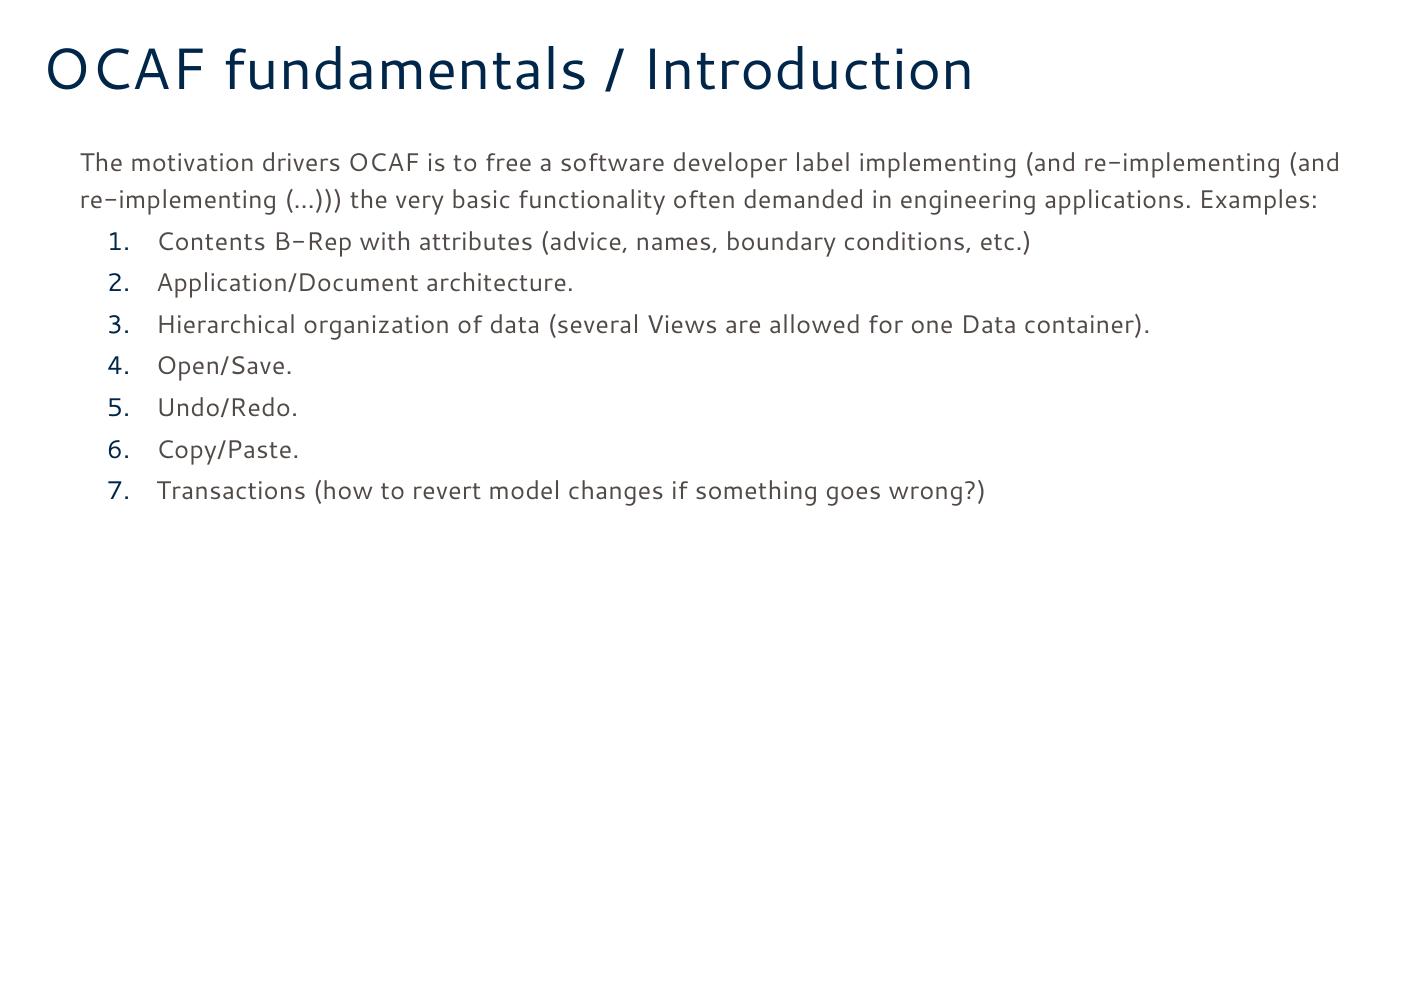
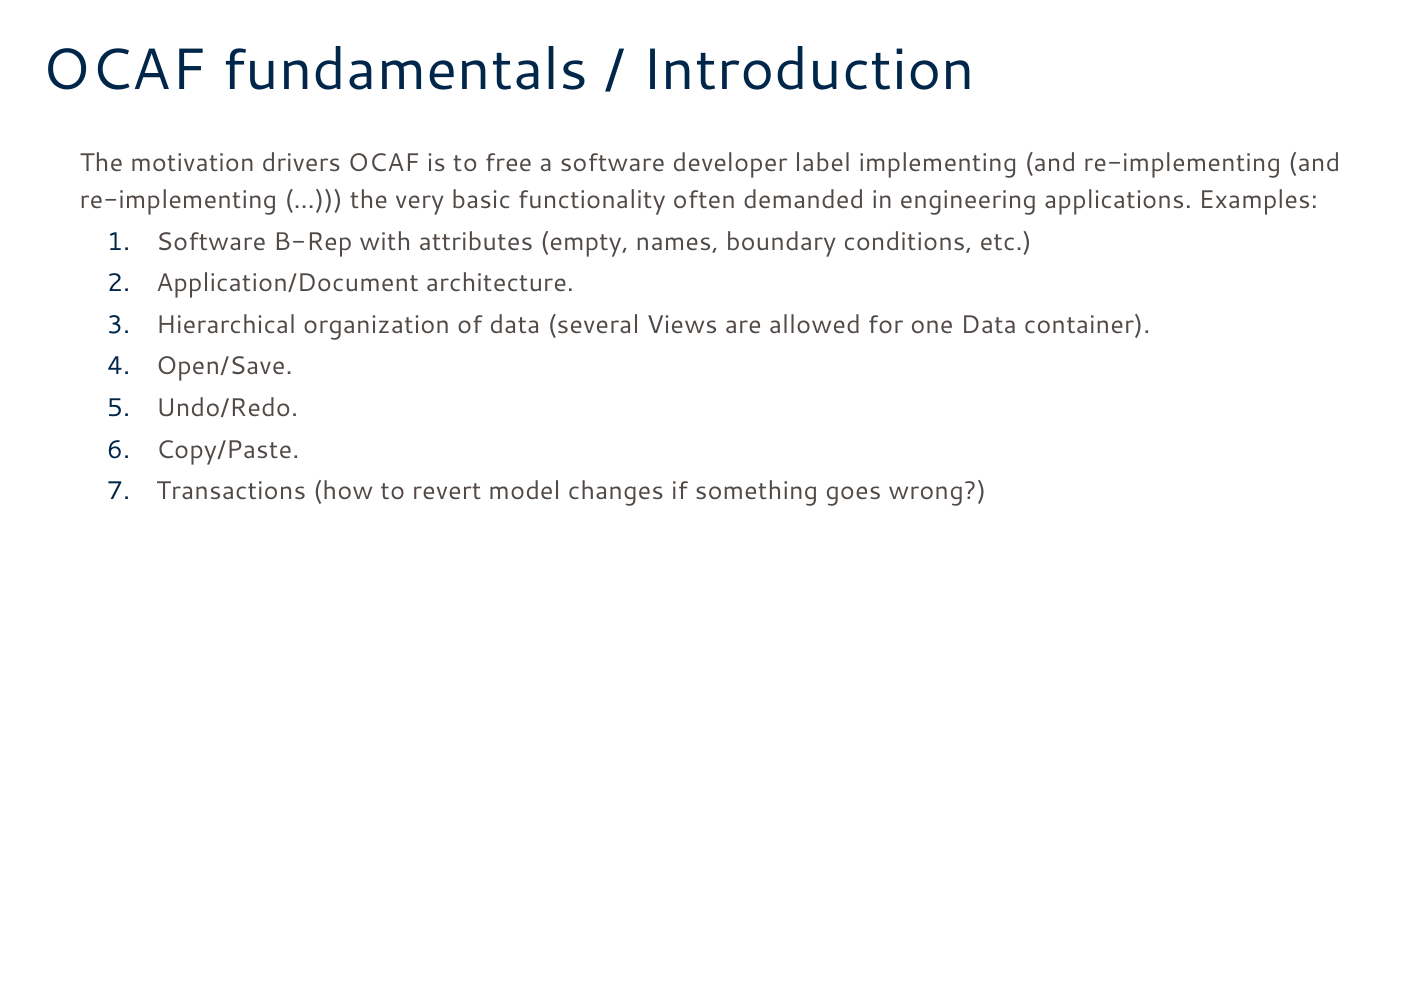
Contents: Contents -> Software (211, 242)
advice: advice -> empty (585, 242)
